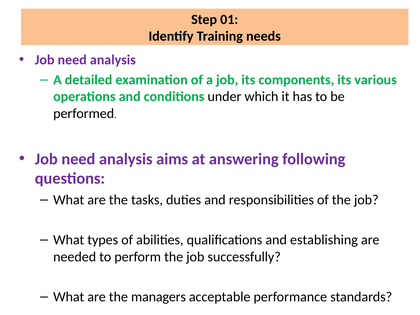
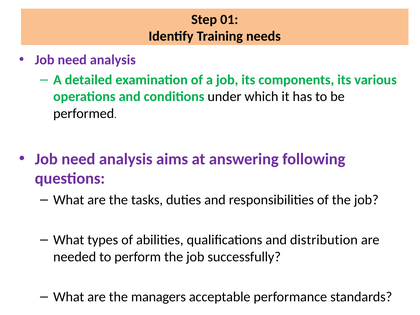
establishing: establishing -> distribution (324, 240)
